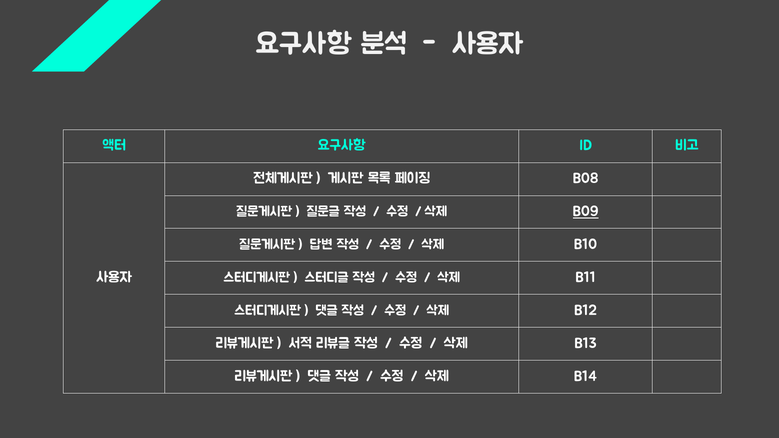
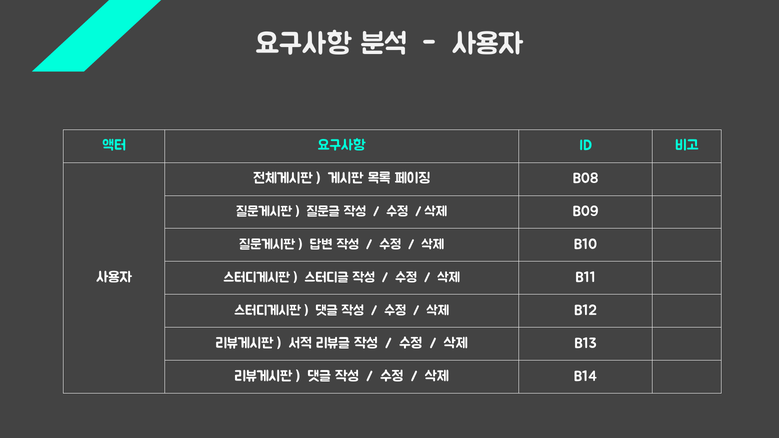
B09 underline: present -> none (586, 212)
